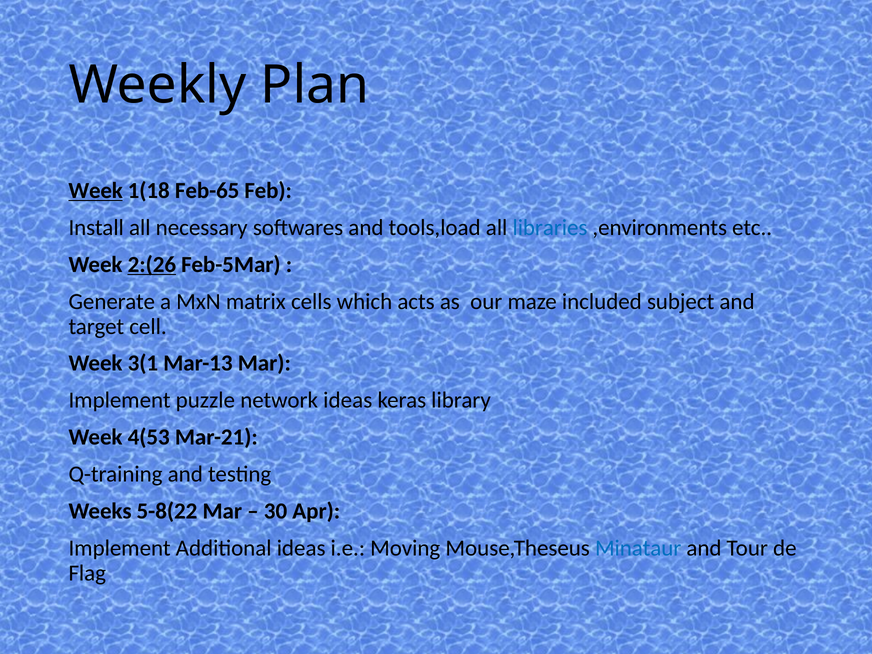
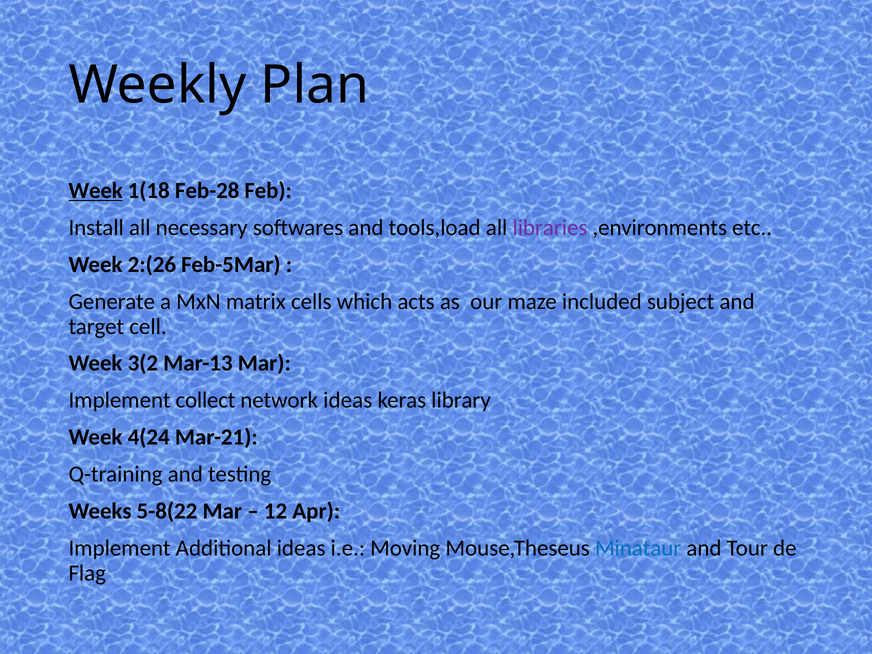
Feb-65: Feb-65 -> Feb-28 (207, 191)
libraries colour: blue -> purple (550, 228)
2:(26 underline: present -> none (152, 265)
3(1: 3(1 -> 3(2 (143, 363)
puzzle: puzzle -> collect (206, 400)
4(53: 4(53 -> 4(24 (149, 437)
30: 30 -> 12 (275, 511)
